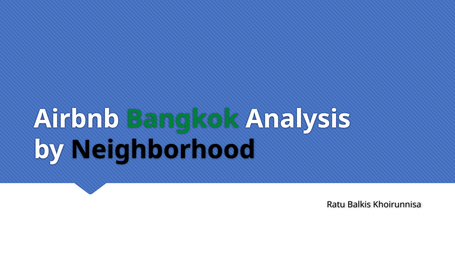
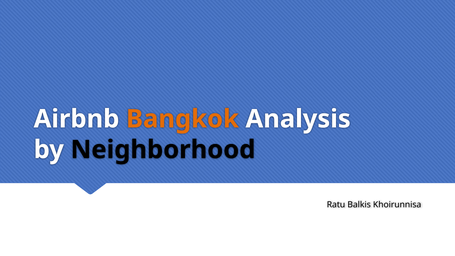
Bangkok colour: green -> orange (182, 119)
